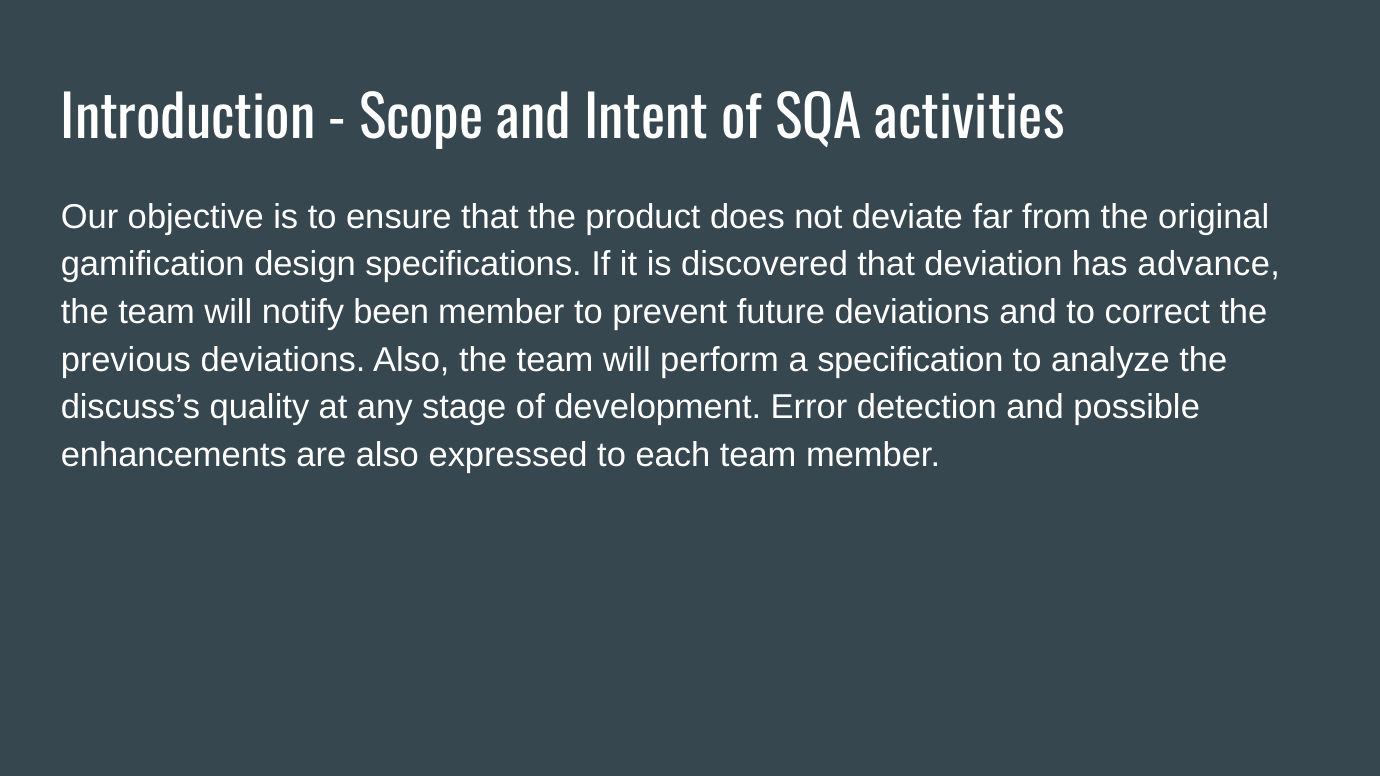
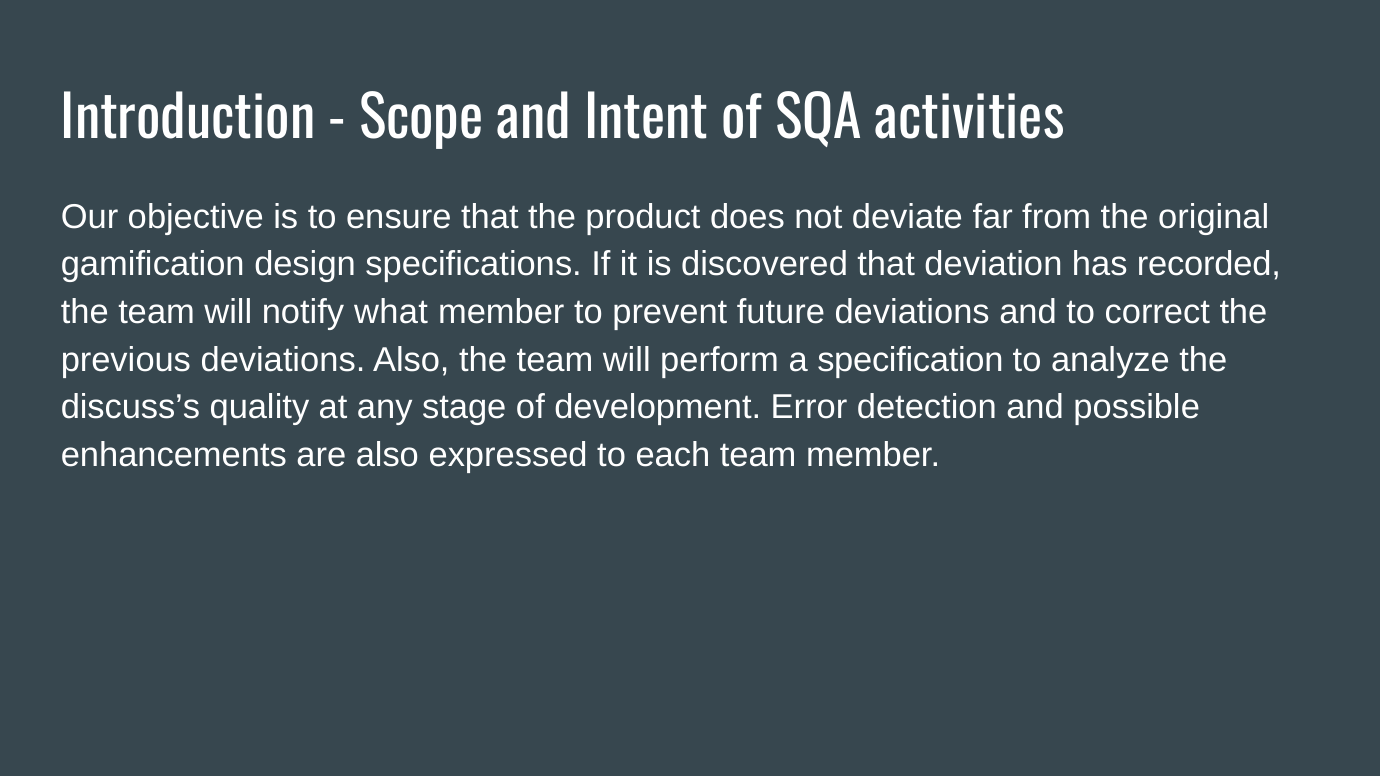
advance: advance -> recorded (1209, 265)
been: been -> what (391, 312)
